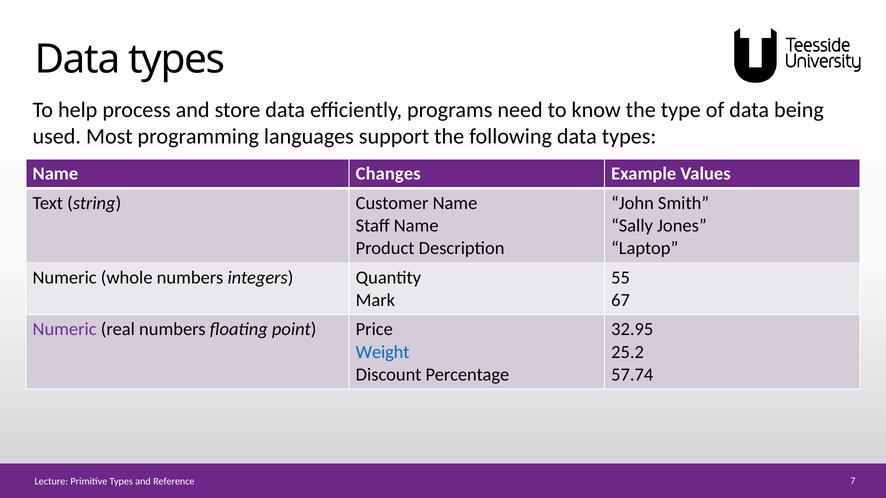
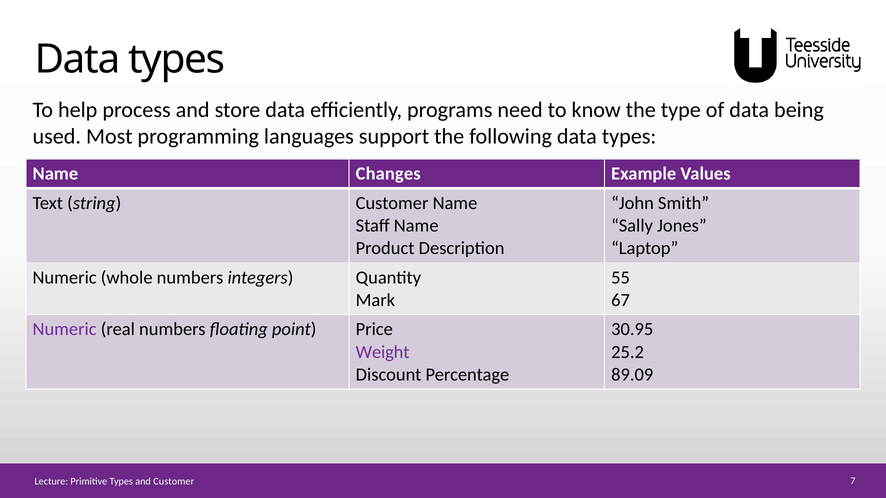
32.95: 32.95 -> 30.95 (632, 330)
Weight colour: blue -> purple (383, 352)
57.74: 57.74 -> 89.09 (632, 375)
and Reference: Reference -> Customer (174, 482)
